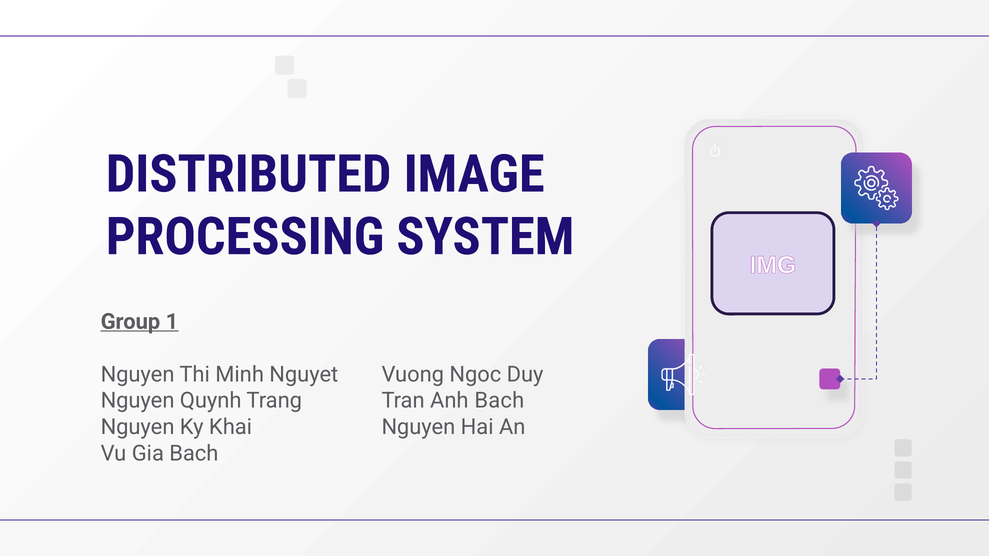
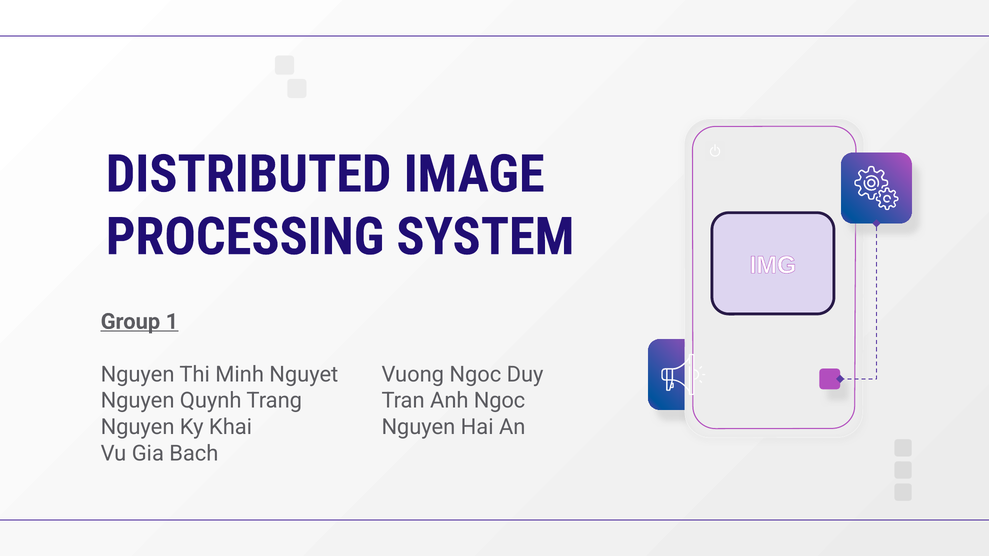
Anh Bach: Bach -> Ngoc (500, 401)
